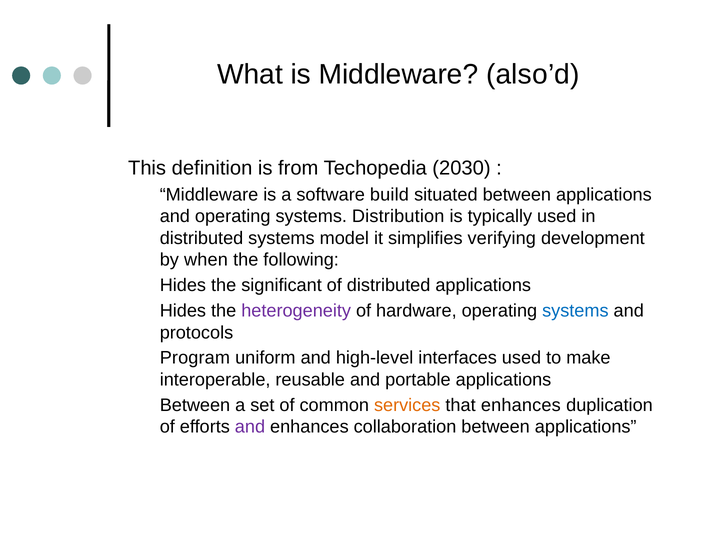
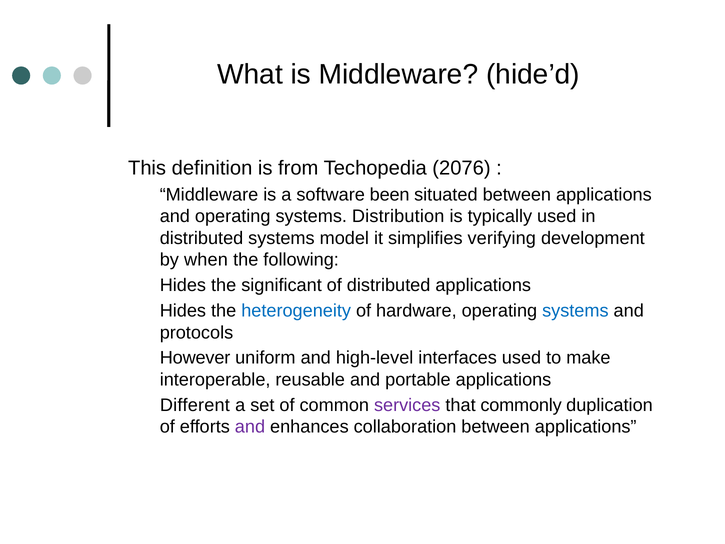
also’d: also’d -> hide’d (533, 74)
2030: 2030 -> 2076 (461, 168)
build: build -> been (390, 195)
heterogeneity colour: purple -> blue (296, 311)
Program: Program -> However (195, 358)
Between: Between -> Different (195, 405)
services colour: orange -> purple (407, 405)
that enhances: enhances -> commonly (521, 405)
